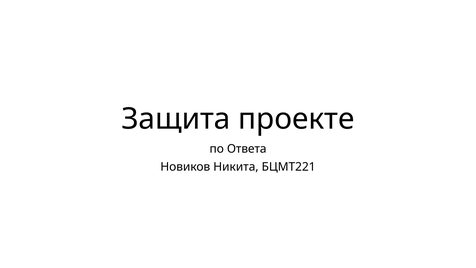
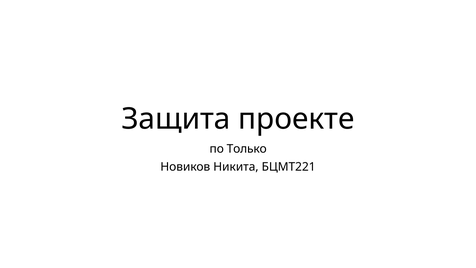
Ответа: Ответа -> Только (247, 149)
